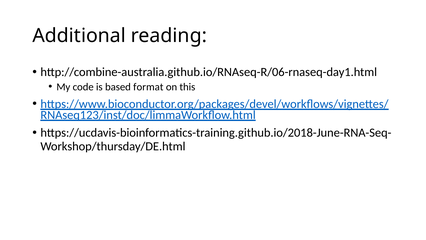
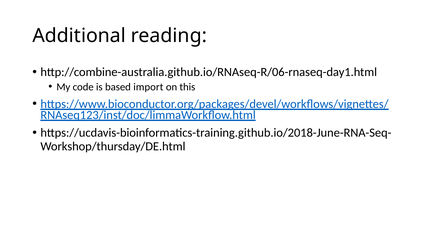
format: format -> import (148, 87)
